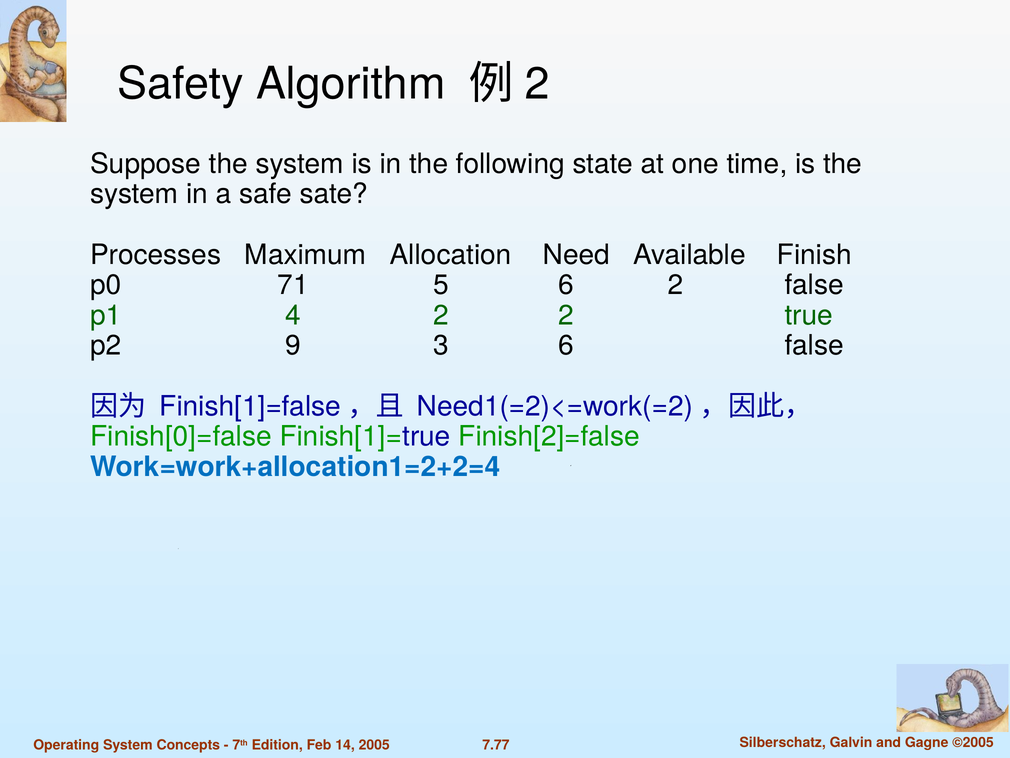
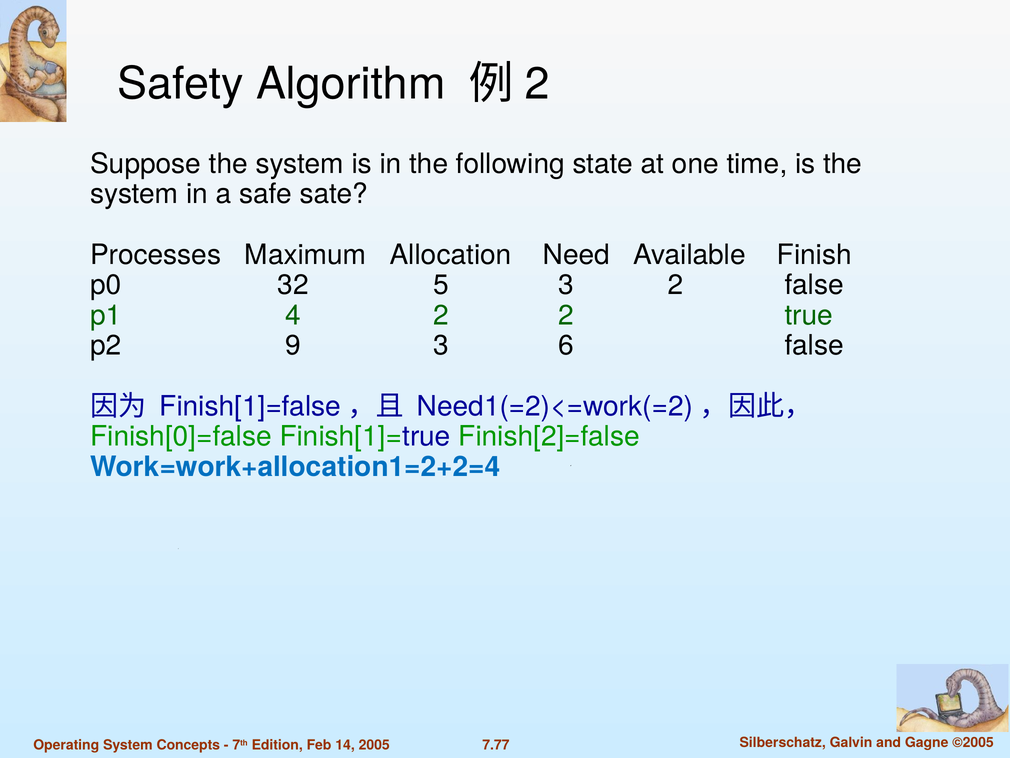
71: 71 -> 32 (293, 285)
5 6: 6 -> 3 (566, 285)
